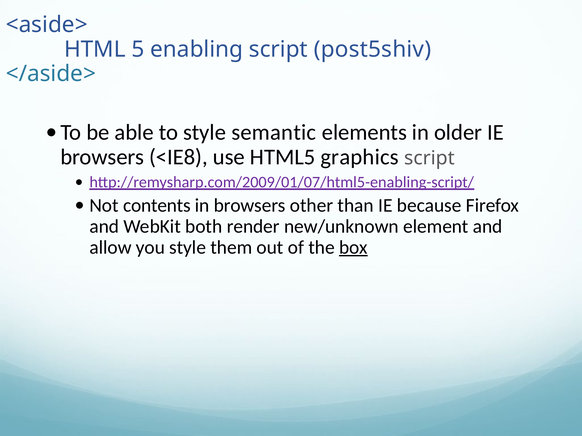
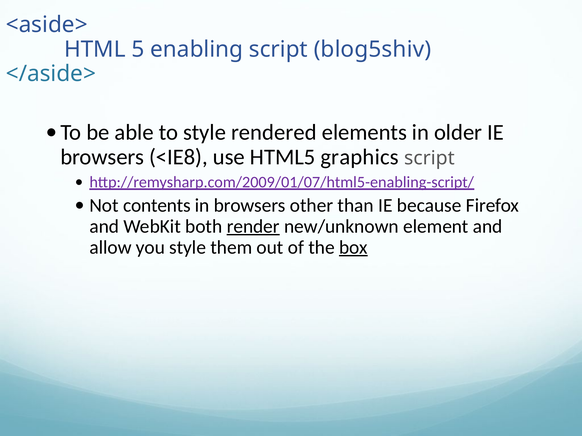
post5shiv: post5shiv -> blog5shiv (372, 49)
semantic: semantic -> rendered (274, 133)
render underline: none -> present (253, 227)
